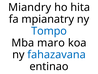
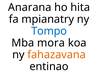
Miandry: Miandry -> Anarana (30, 7)
maro: maro -> mora (51, 43)
fahazavana colour: blue -> orange (57, 54)
